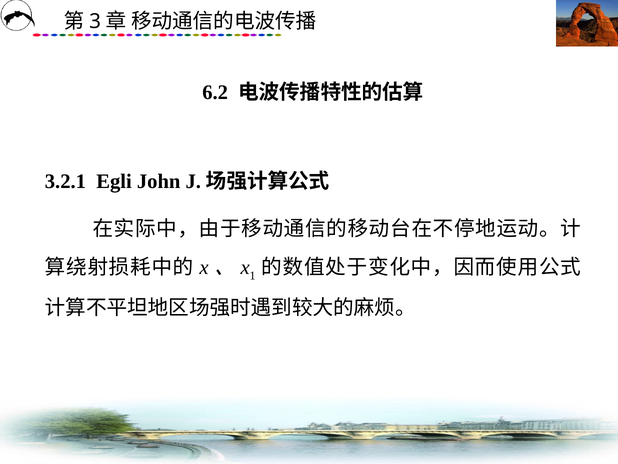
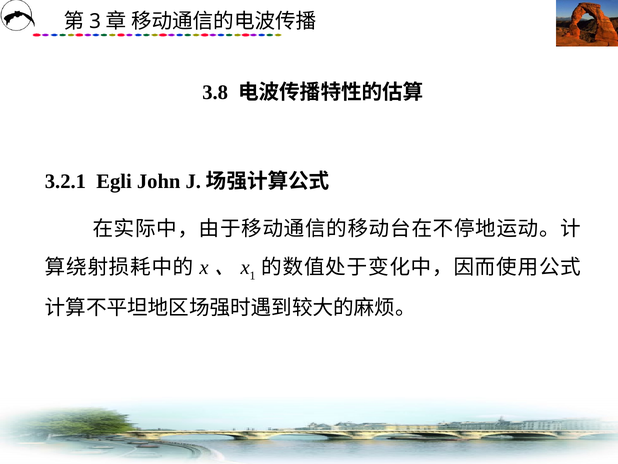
6.2: 6.2 -> 3.8 (215, 92)
